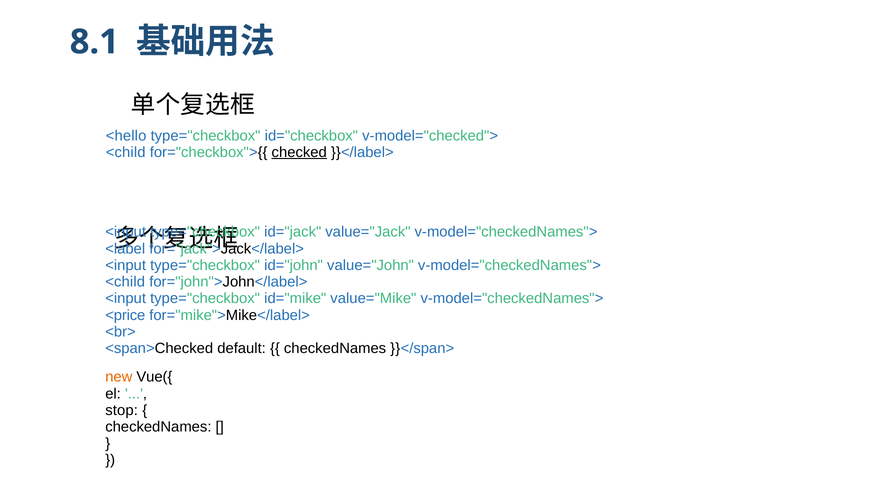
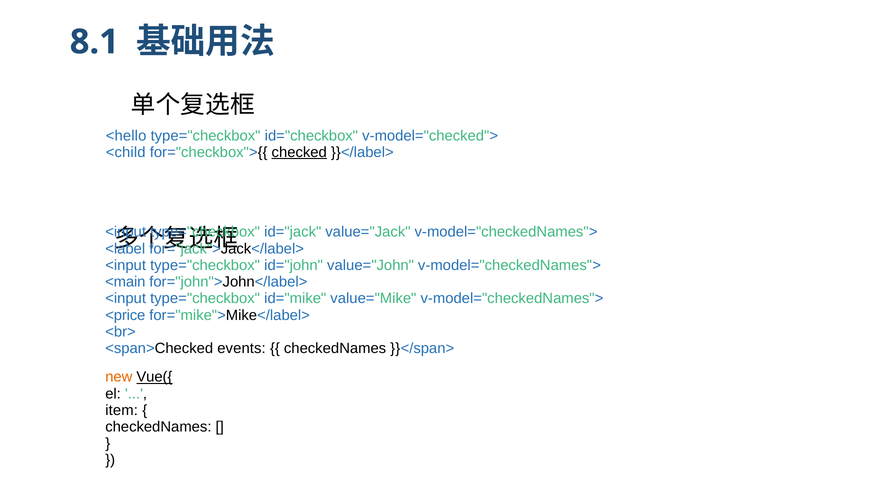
<child: <child -> <main (125, 282)
default: default -> events (241, 349)
Vue({ underline: none -> present (154, 377)
stop: stop -> item (122, 410)
